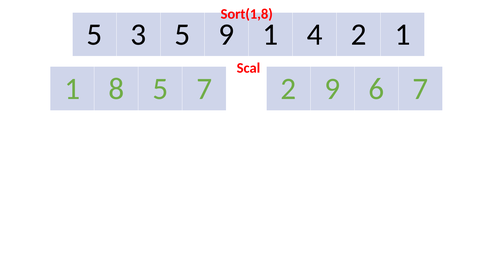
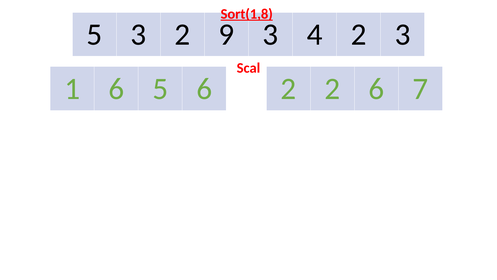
Sort(1,8 underline: none -> present (247, 14)
3 5: 5 -> 2 (182, 35)
9 1: 1 -> 3 (271, 35)
2 1: 1 -> 3 (403, 35)
1 8: 8 -> 6 (116, 89)
5 7: 7 -> 6 (204, 89)
2 9: 9 -> 2 (332, 89)
